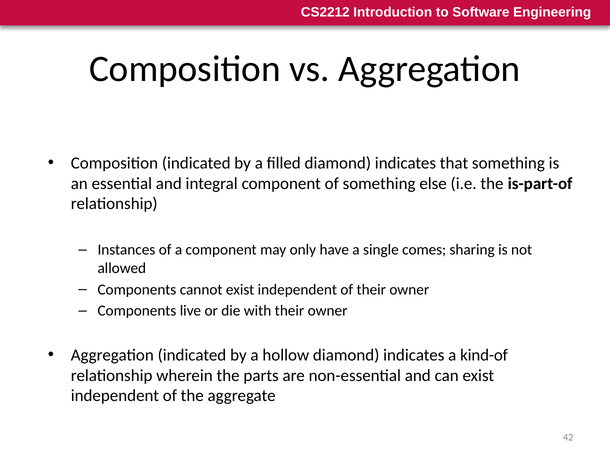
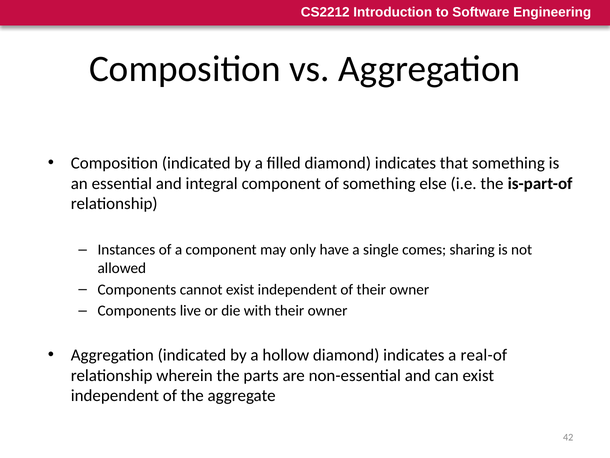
kind-of: kind-of -> real-of (484, 355)
